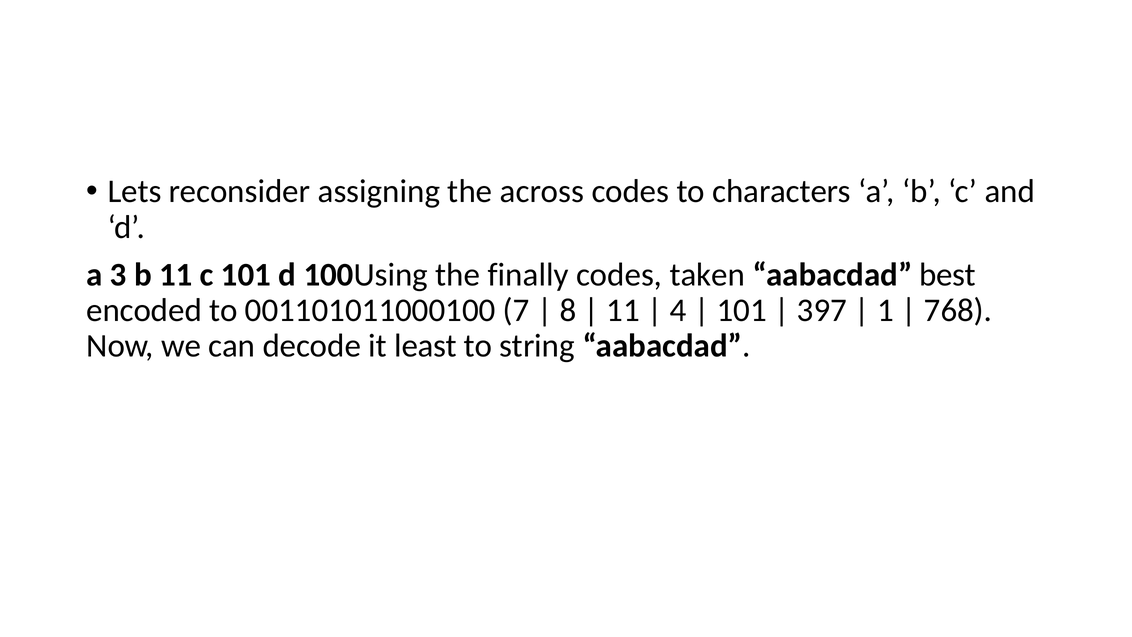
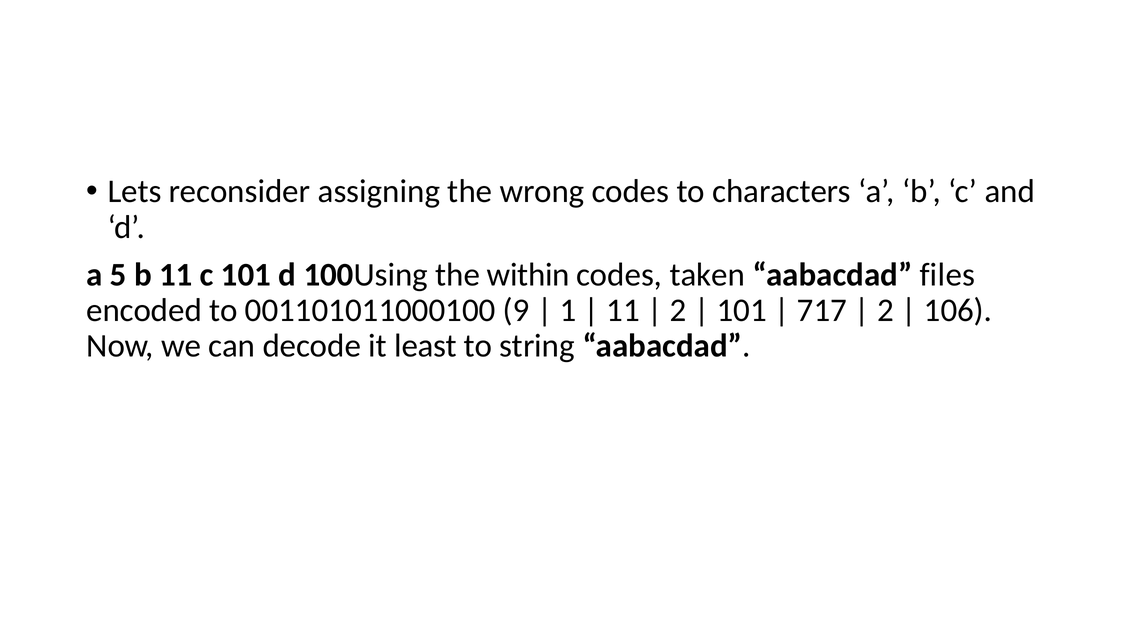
across: across -> wrong (542, 191)
3: 3 -> 5 (118, 275)
finally: finally -> within (528, 275)
best: best -> files (947, 275)
7: 7 -> 9 (516, 310)
8: 8 -> 1 (568, 310)
4: 4 -> 2 (678, 310)
397: 397 -> 717 (822, 310)
1: 1 -> 2 (885, 310)
768: 768 -> 106 (958, 310)
